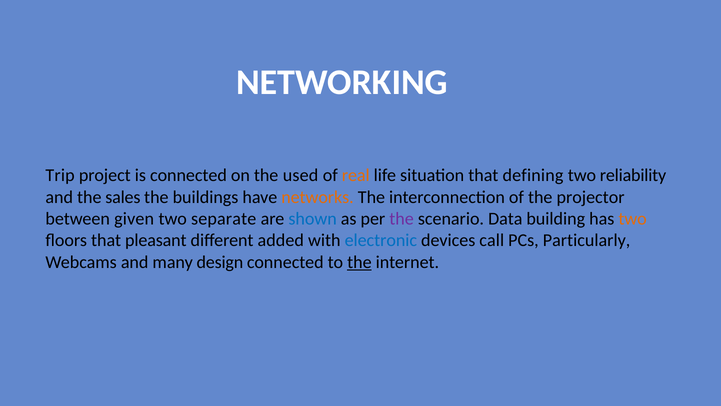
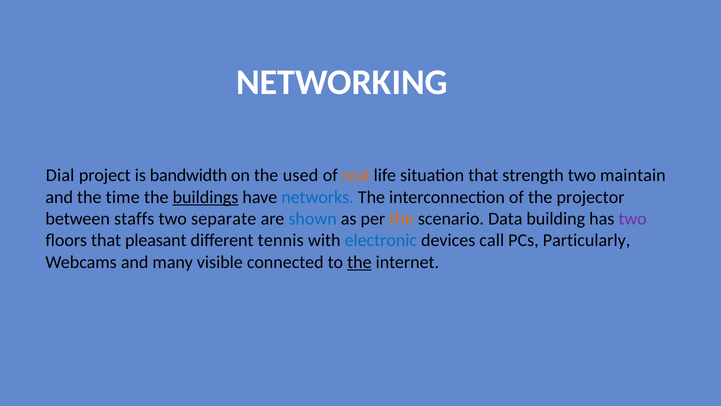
Trip: Trip -> Dial (60, 175)
is connected: connected -> bandwidth (189, 175)
defining: defining -> strength (533, 175)
reliability: reliability -> maintain (633, 175)
sales: sales -> time (123, 197)
buildings underline: none -> present (206, 197)
networks colour: orange -> blue (318, 197)
given: given -> staffs (134, 219)
the colour: purple -> orange (402, 219)
two colour: orange -> purple (633, 219)
added: added -> tennis (281, 240)
design: design -> visible (220, 262)
